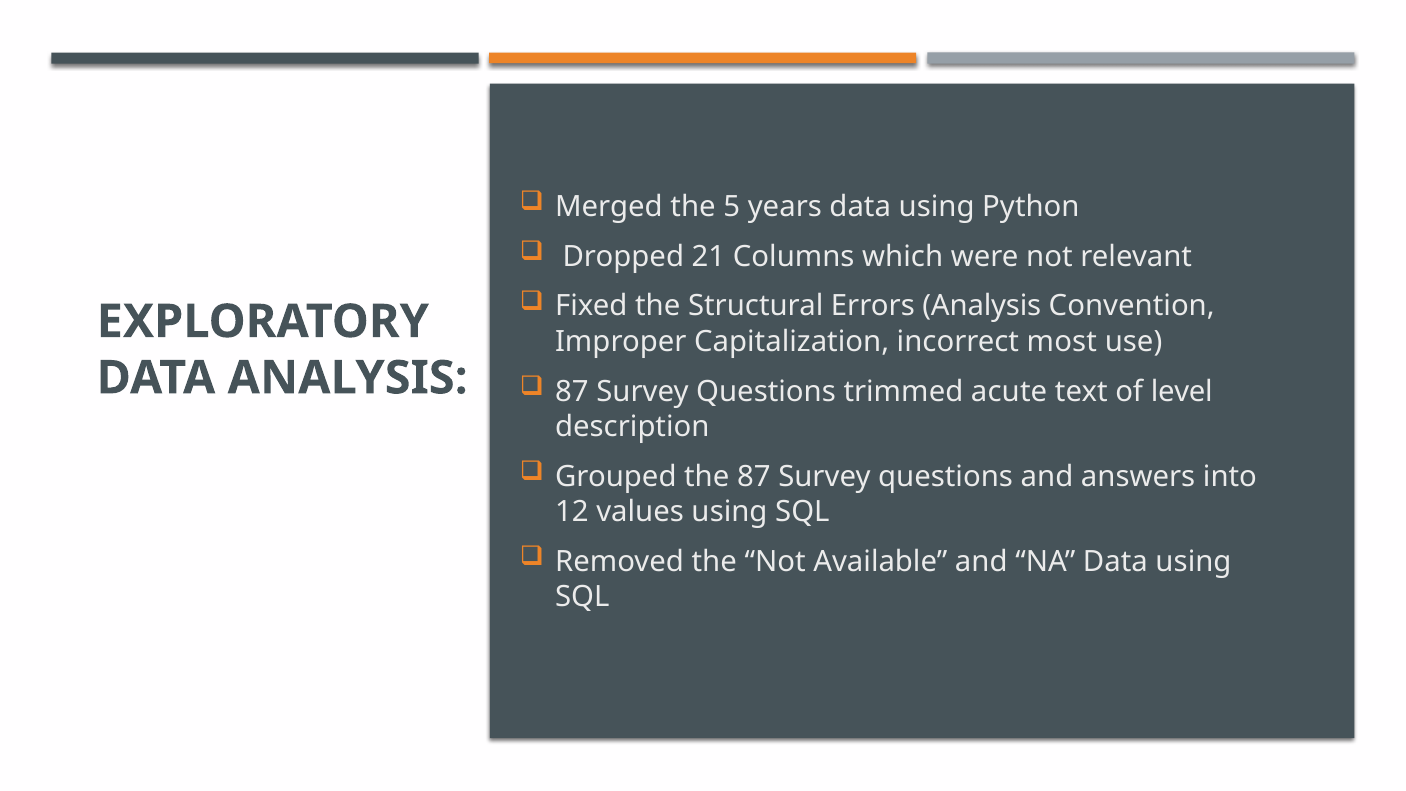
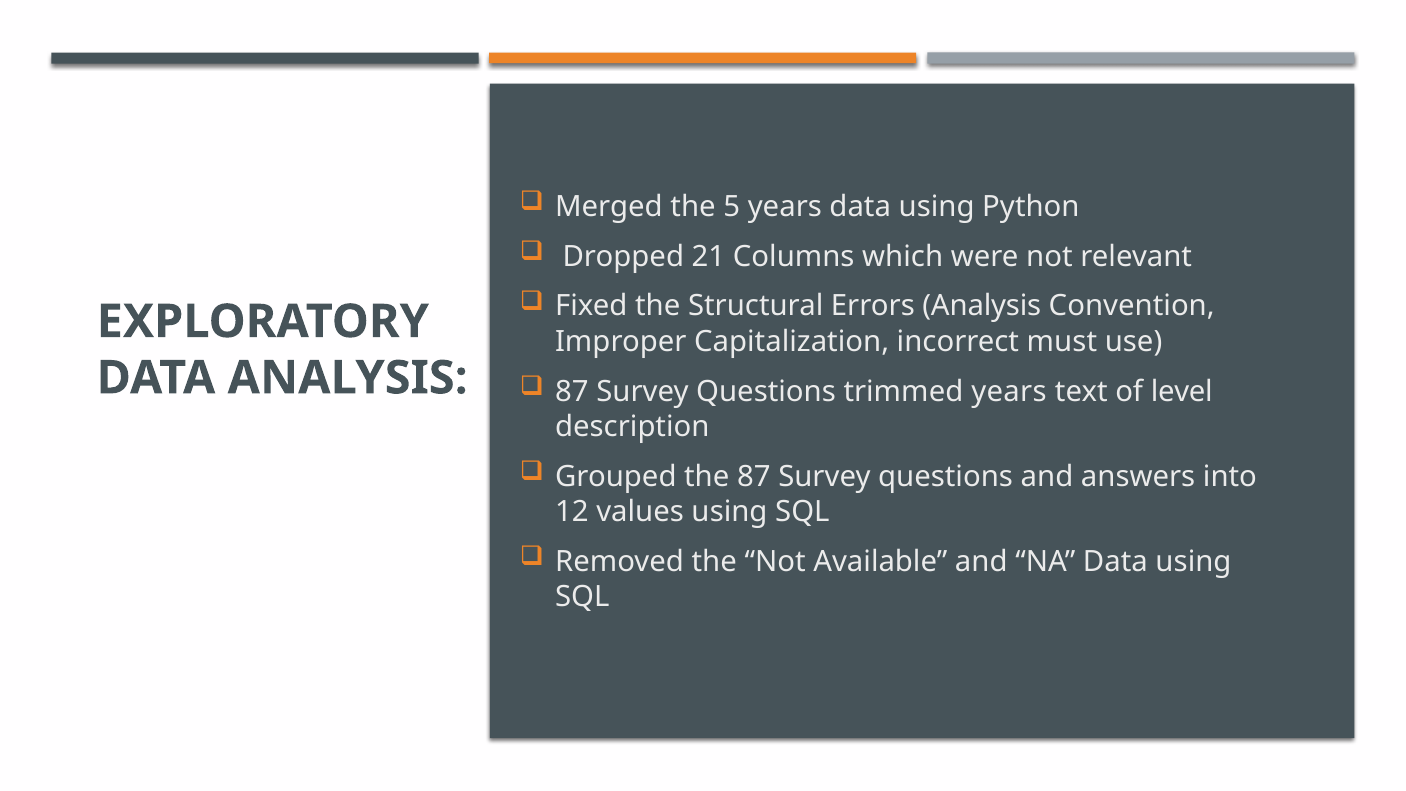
most: most -> must (1062, 341)
trimmed acute: acute -> years (1009, 391)
